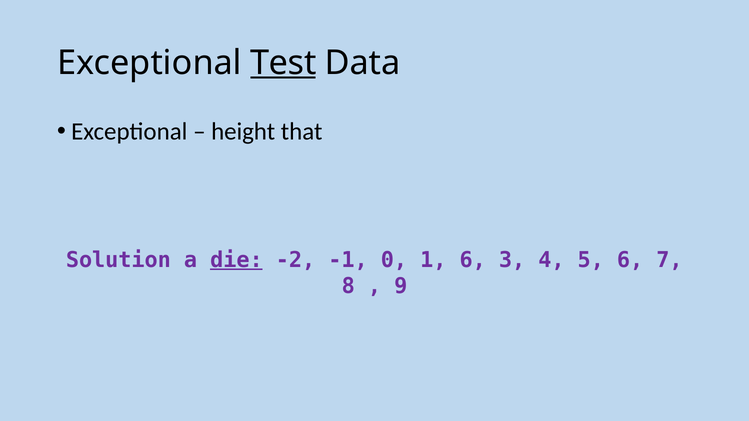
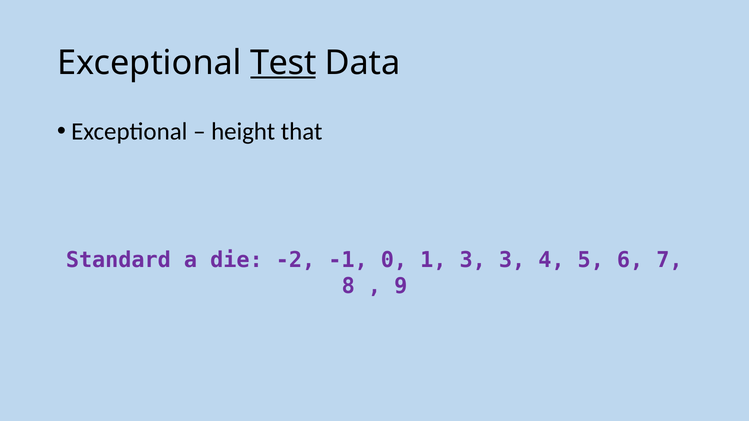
Solution: Solution -> Standard (118, 260)
die underline: present -> none (236, 260)
1 6: 6 -> 3 (473, 260)
